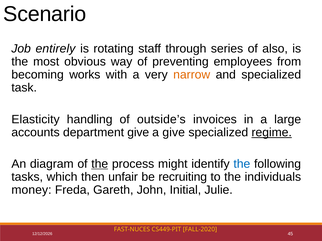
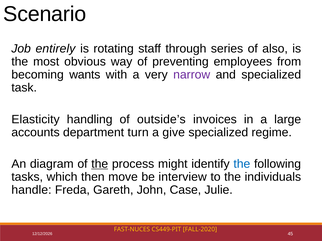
works: works -> wants (85, 75)
narrow colour: orange -> purple (192, 75)
department give: give -> turn (138, 133)
regime underline: present -> none (272, 133)
unfair: unfair -> move (123, 177)
recruiting: recruiting -> interview (183, 177)
money: money -> handle (31, 190)
Initial: Initial -> Case (185, 190)
